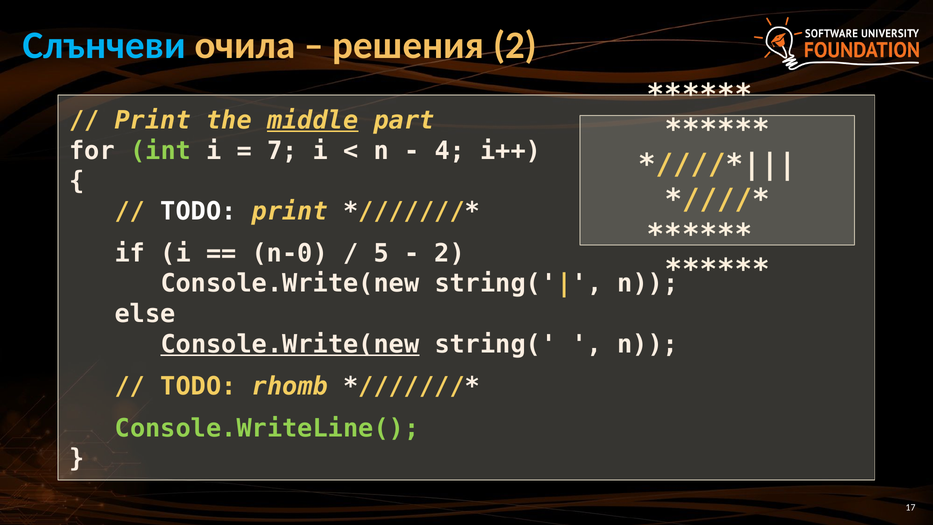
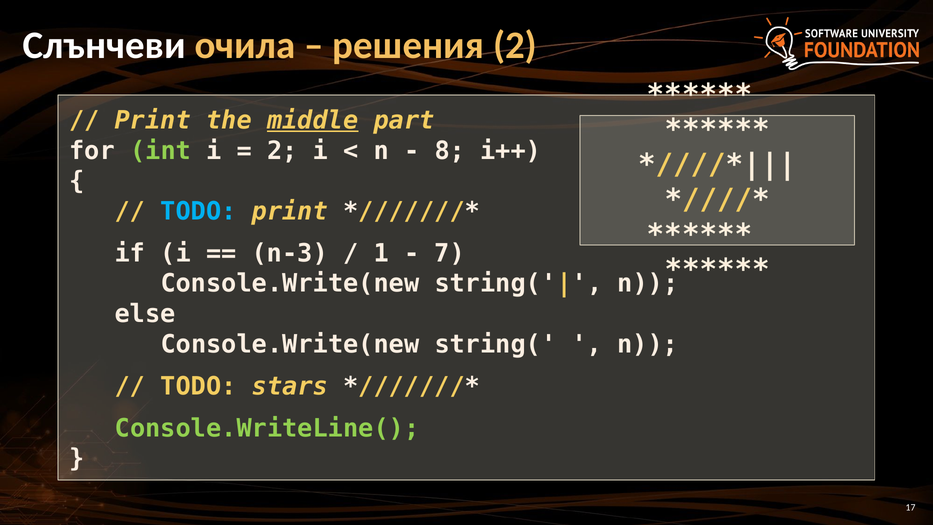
Слънчеви colour: light blue -> white (104, 45)
7: 7 -> 2 (282, 151)
4: 4 -> 8 (450, 151)
TODO colour: white -> light blue (198, 211)
n-0: n-0 -> n-3 (290, 253)
5: 5 -> 1 (381, 253)
2: 2 -> 7 (450, 253)
Console.Write(new underline: present -> none (290, 344)
rhomb: rhomb -> stars (290, 386)
